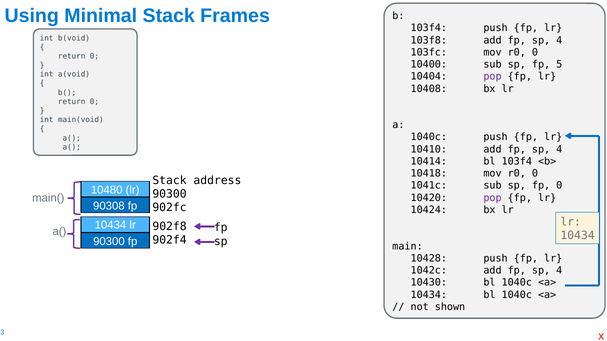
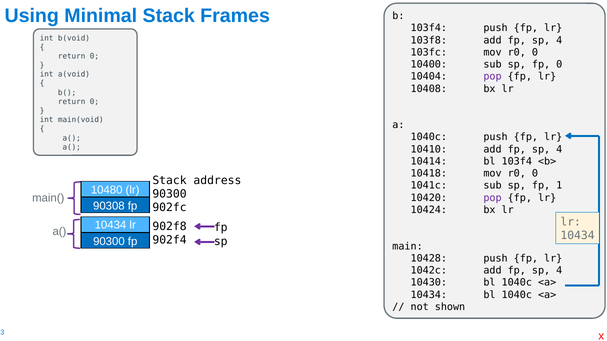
fp 5: 5 -> 0 (559, 65)
fp 0: 0 -> 1 (559, 186)
